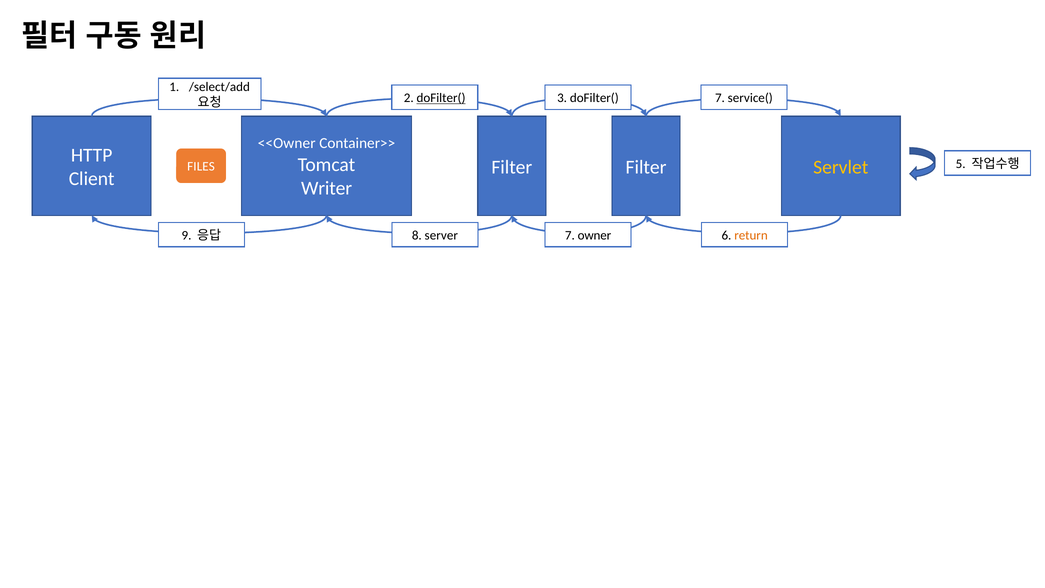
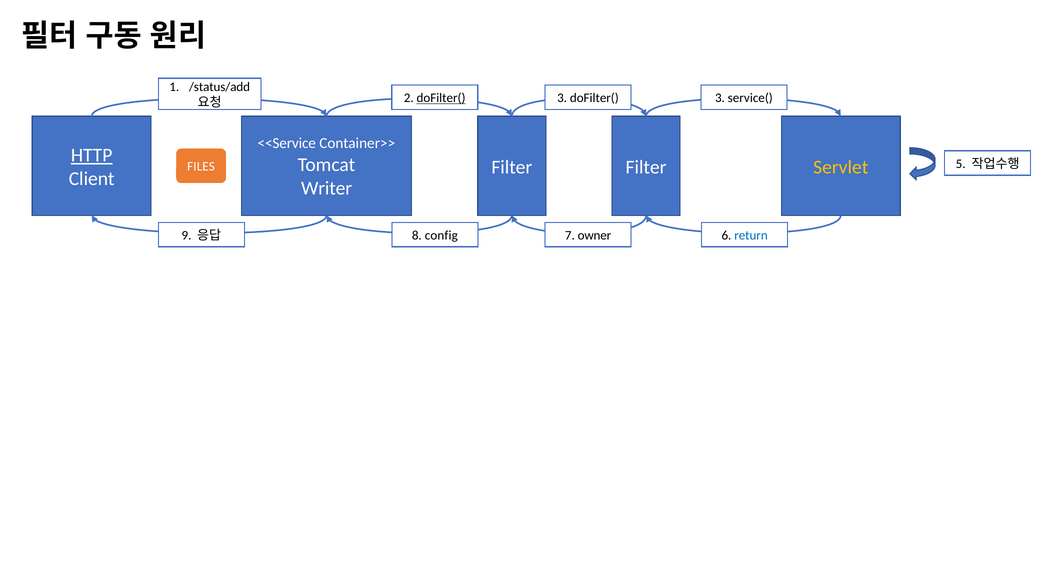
/select/add: /select/add -> /status/add (219, 87)
3 doFilter( 7: 7 -> 3 (720, 98)
<<Owner: <<Owner -> <<Service (287, 143)
HTTP underline: none -> present (92, 155)
server: server -> config (441, 235)
return colour: orange -> blue (751, 235)
